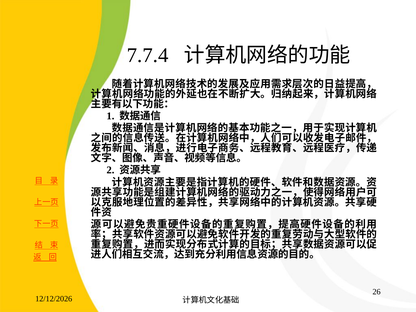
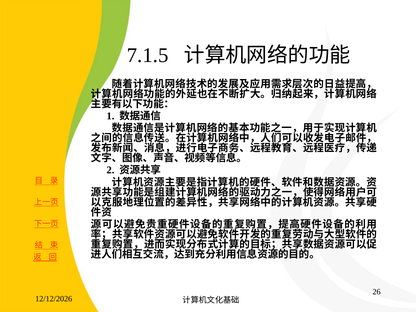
7.7.4: 7.7.4 -> 7.1.5 (148, 55)
